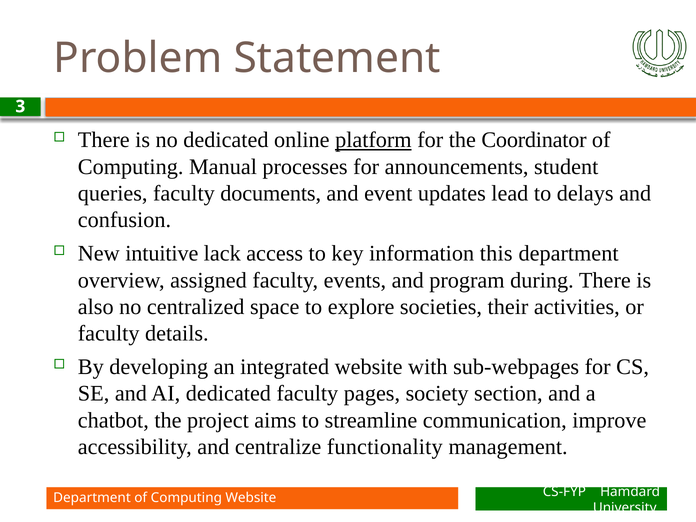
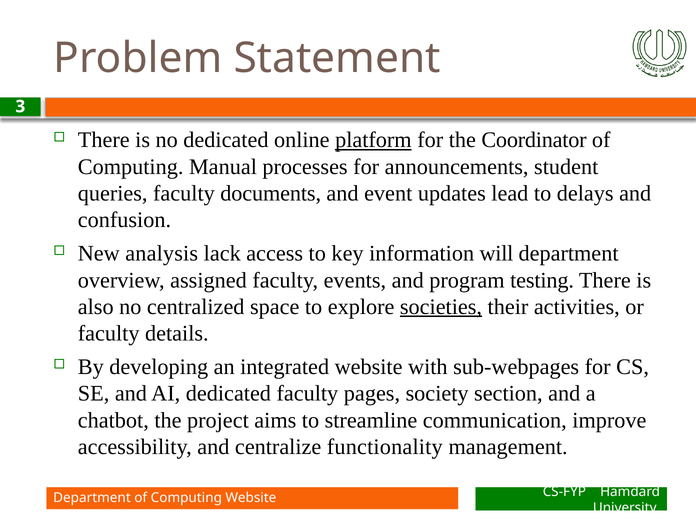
intuitive: intuitive -> analysis (162, 254)
this: this -> will (496, 254)
during: during -> testing (542, 280)
societies underline: none -> present (441, 307)
